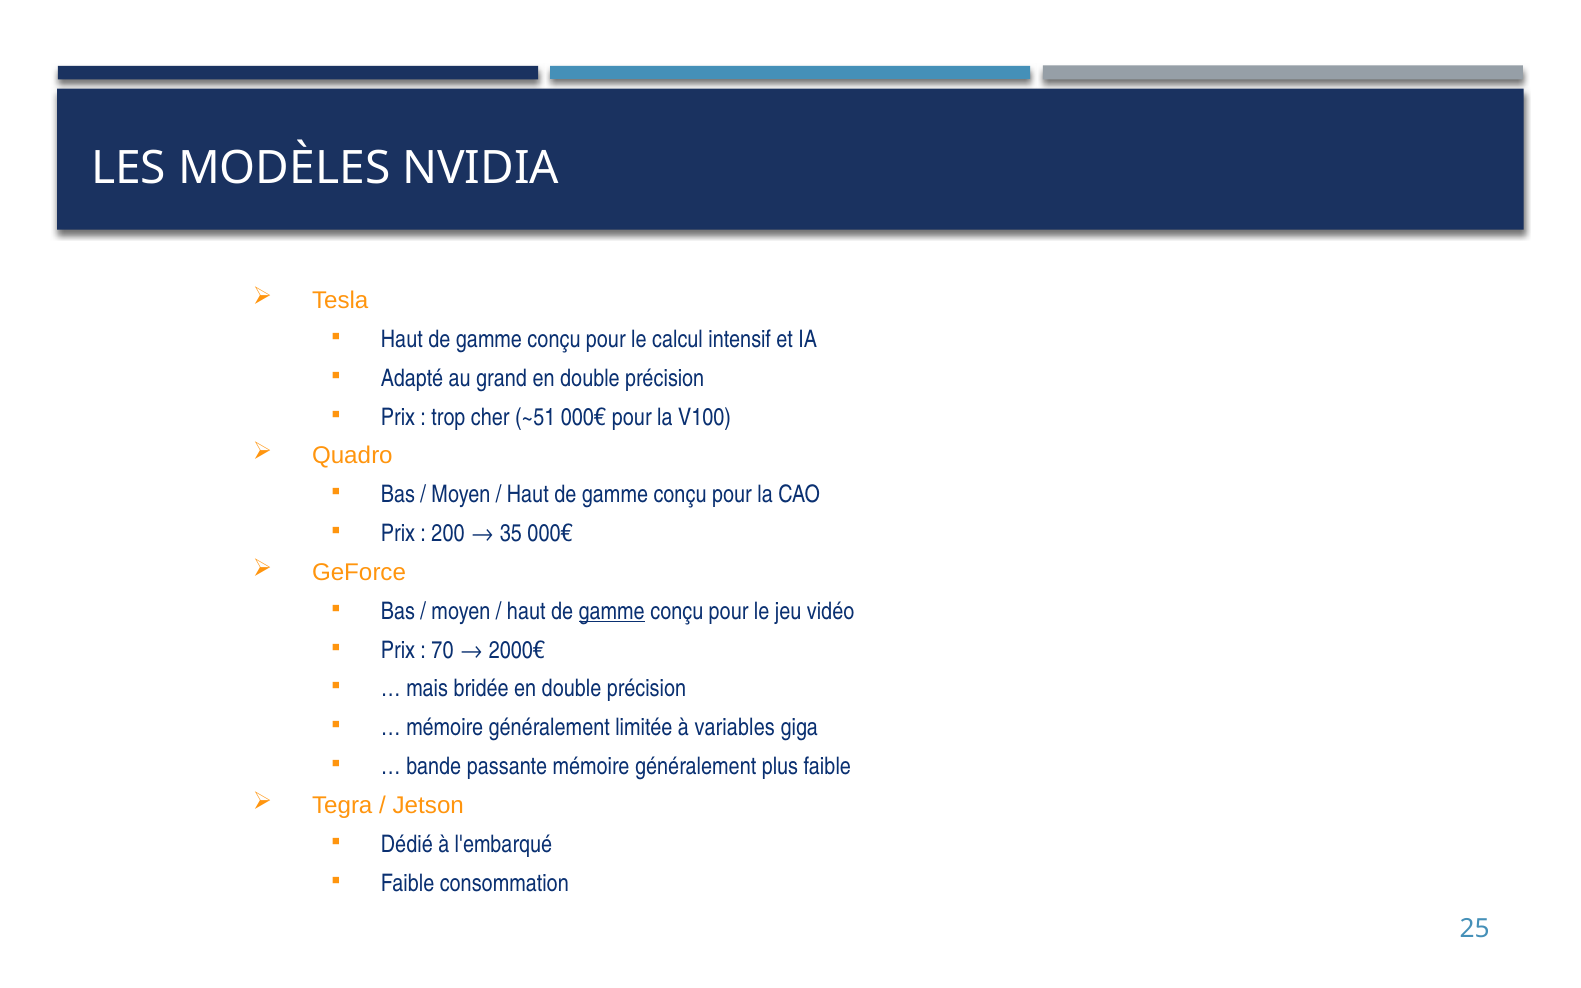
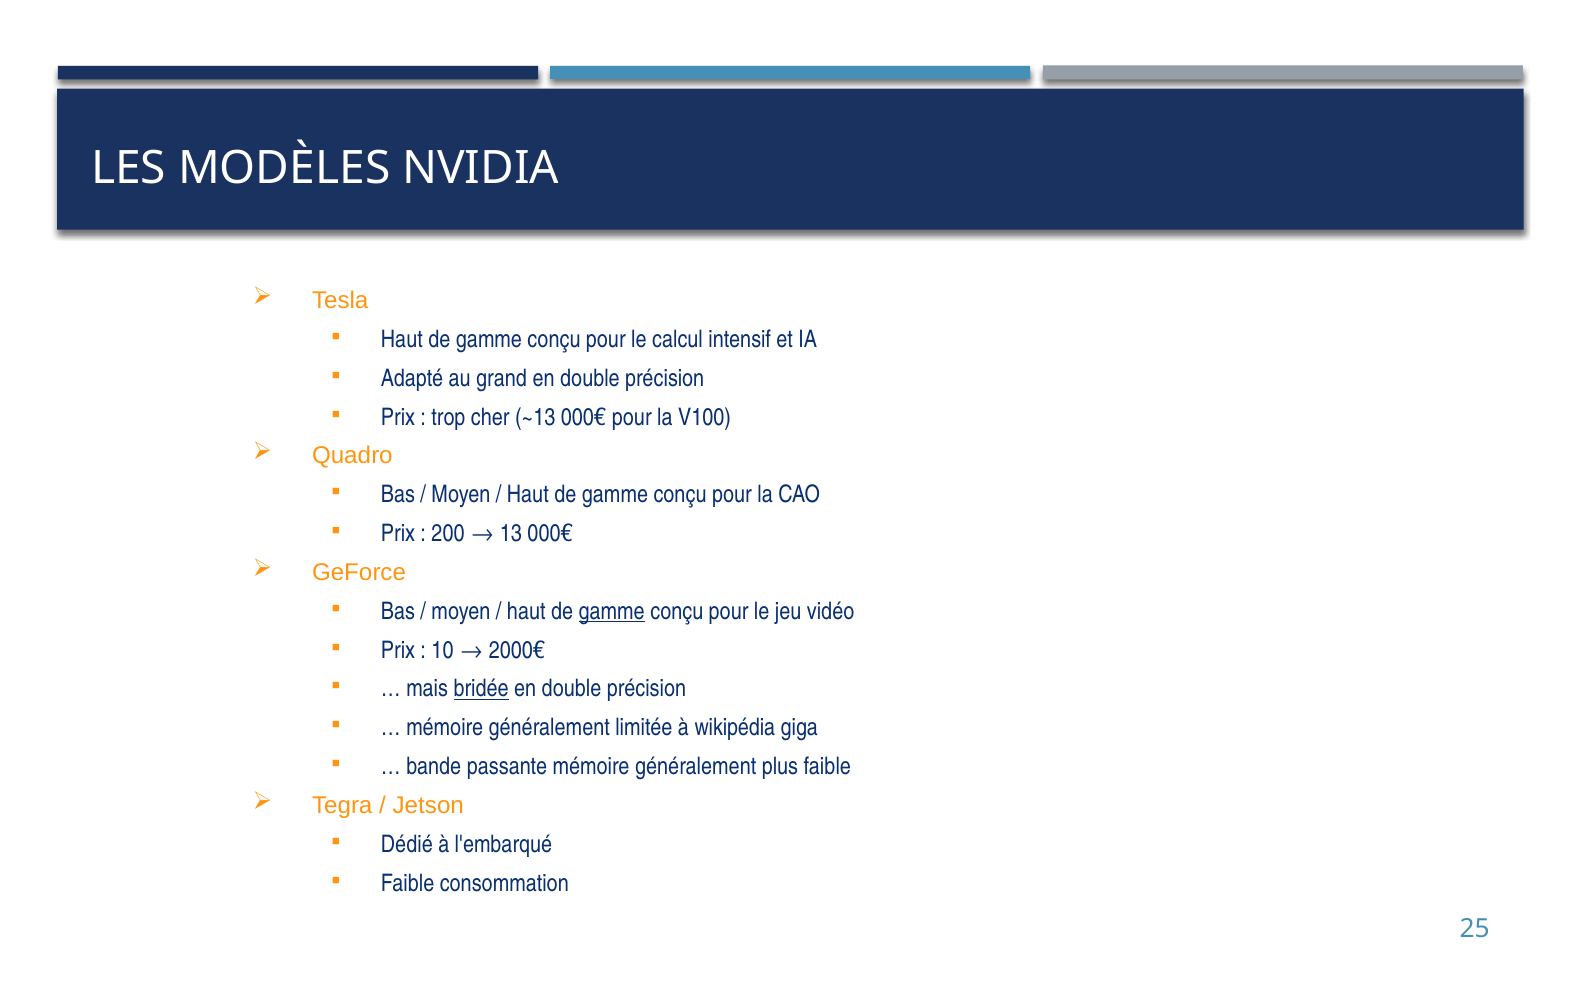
~51: ~51 -> ~13 (535, 417)
35: 35 -> 13 (511, 534)
70: 70 -> 10 (442, 650)
bridée underline: none -> present (481, 689)
variables: variables -> wikipédia (735, 728)
